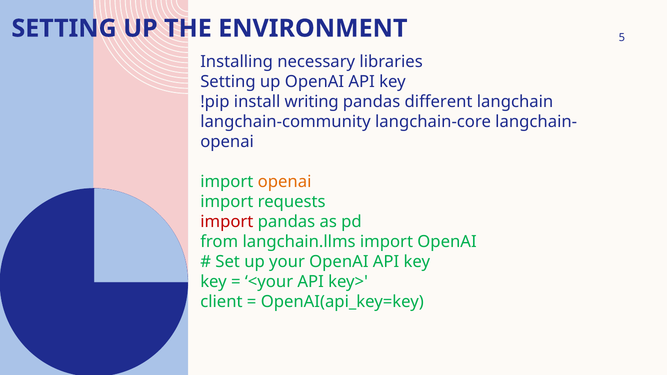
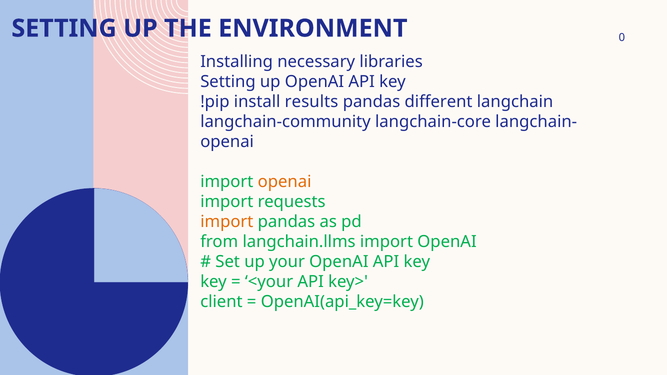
5: 5 -> 0 (622, 38)
writing: writing -> results (312, 102)
import colour: red -> orange (227, 222)
